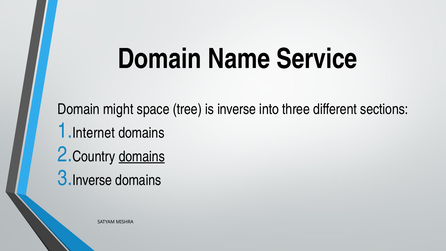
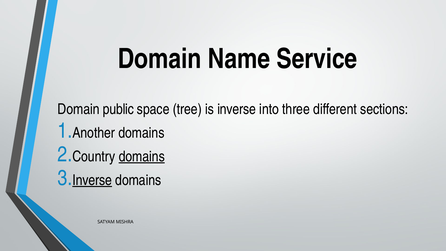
might: might -> public (118, 109)
Internet: Internet -> Another (94, 133)
Inverse underline: none -> present (92, 180)
